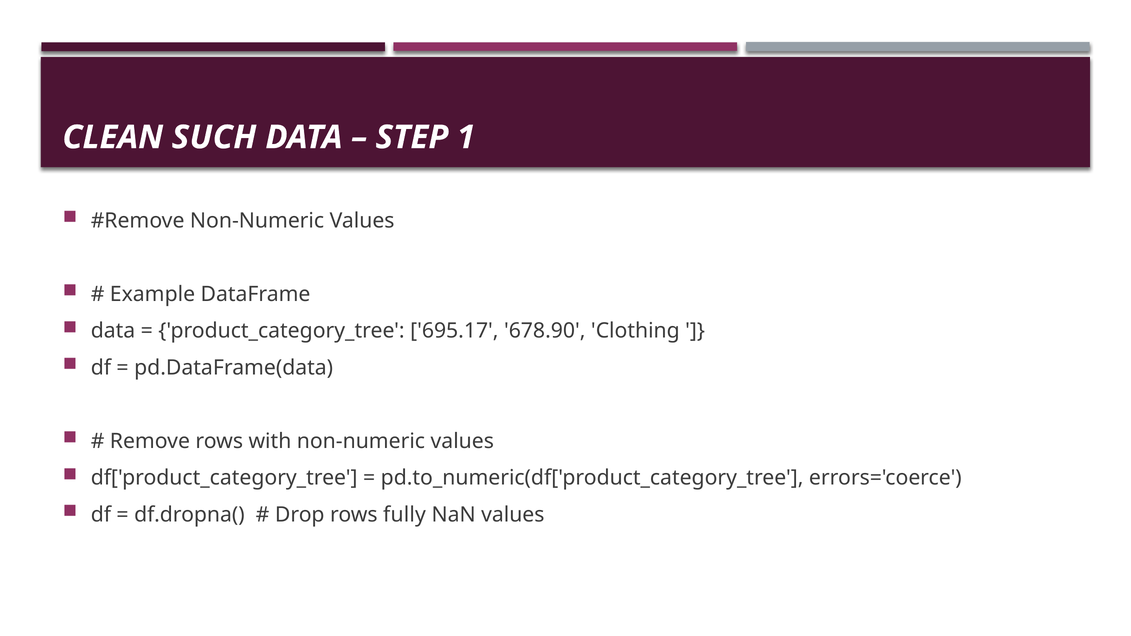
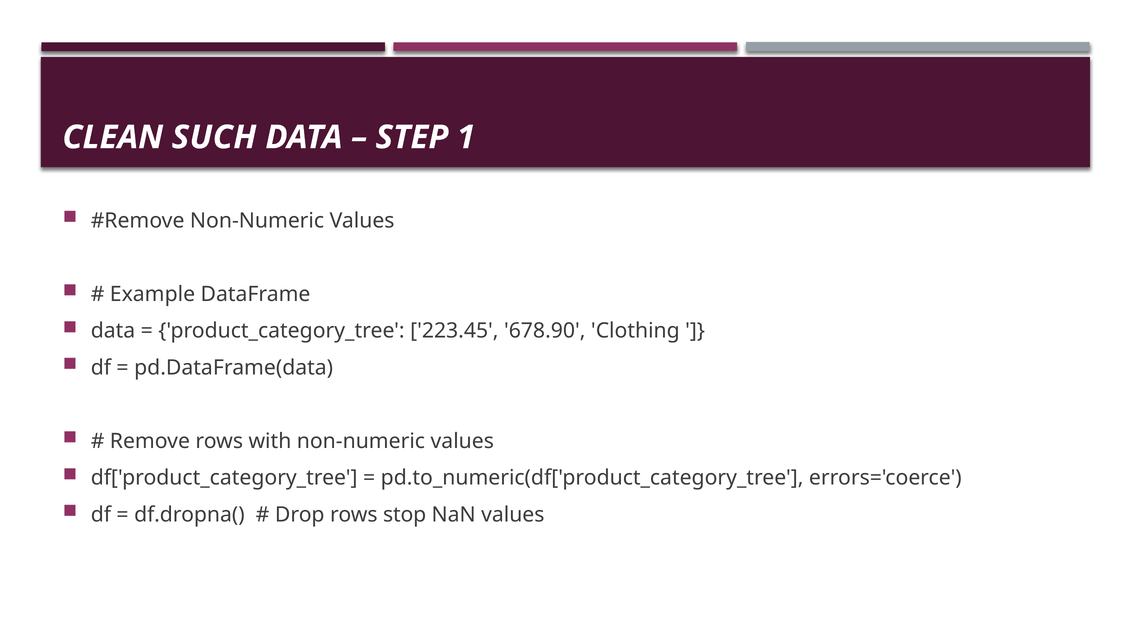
695.17: 695.17 -> 223.45 (454, 331)
fully: fully -> stop (405, 515)
